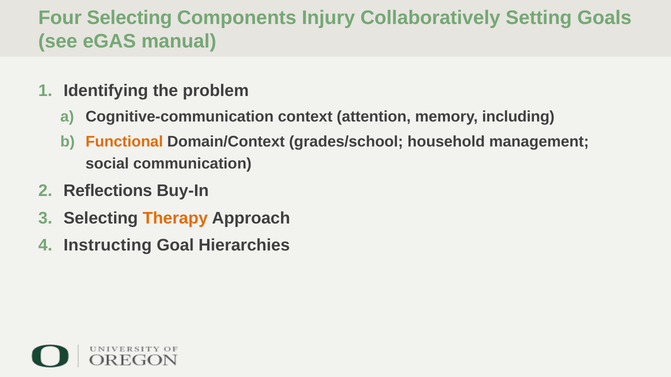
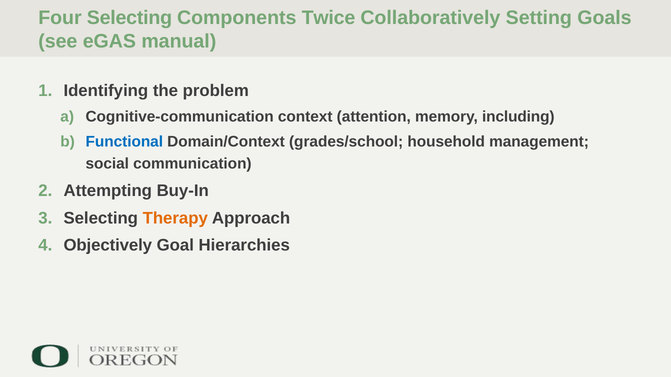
Injury: Injury -> Twice (329, 18)
Functional colour: orange -> blue (124, 142)
Reflections: Reflections -> Attempting (108, 191)
Instructing: Instructing -> Objectively (108, 246)
